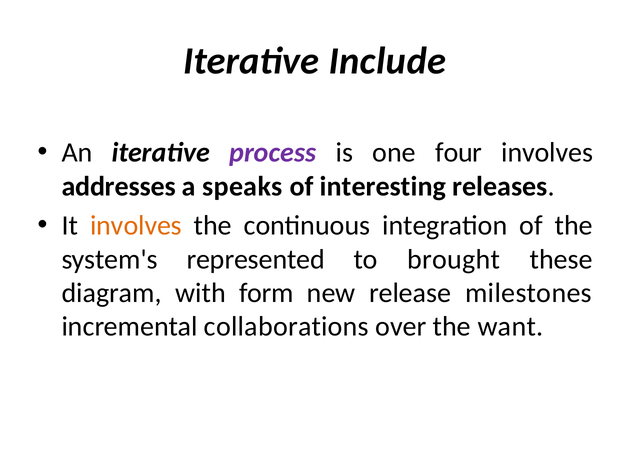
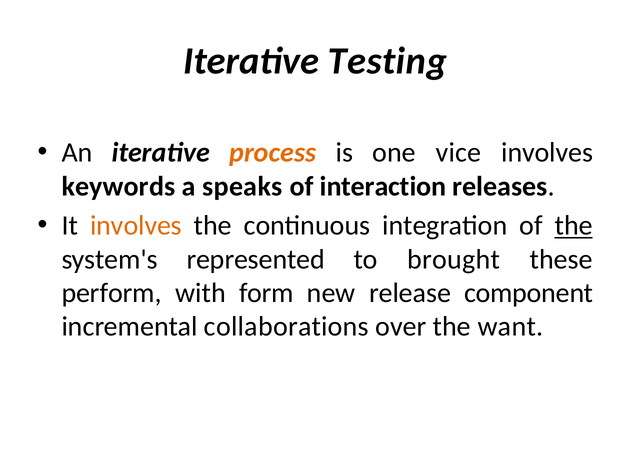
Include: Include -> Testing (387, 61)
process colour: purple -> orange (273, 153)
four: four -> vice (458, 153)
addresses: addresses -> keywords (118, 186)
interesting: interesting -> interaction (383, 186)
the underline: none -> present (574, 226)
diagram: diagram -> perform (112, 293)
milestones: milestones -> component (529, 293)
